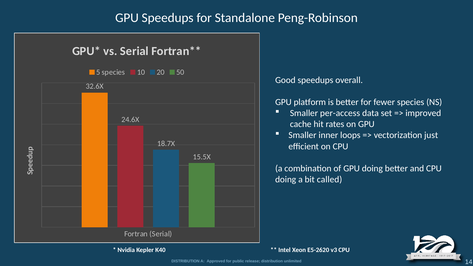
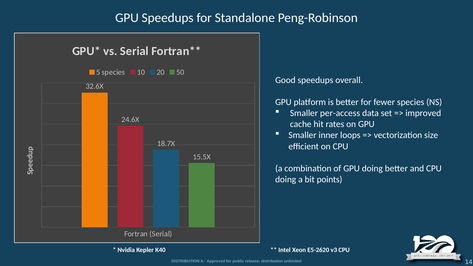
just: just -> size (431, 135)
called: called -> points (330, 179)
